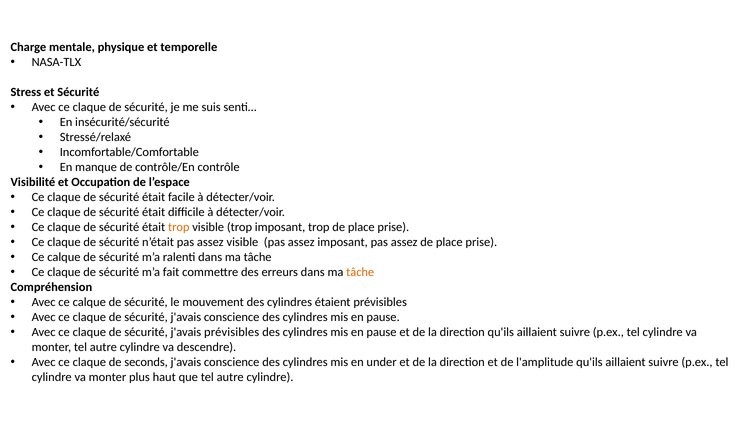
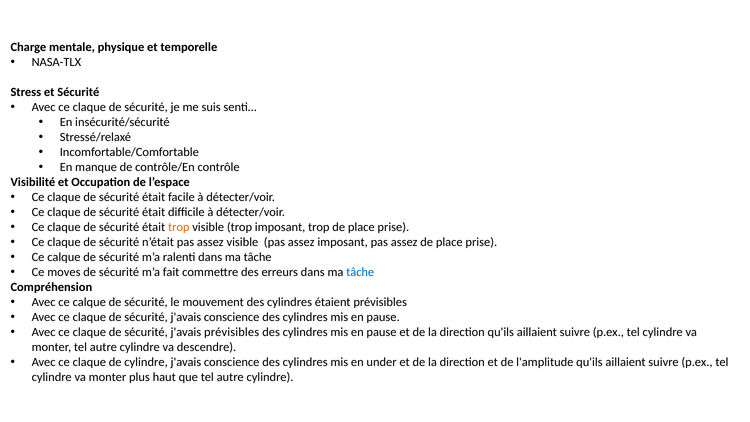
claque: claque -> moves (64, 272)
tâche colour: orange -> blue (360, 272)
de seconds: seconds -> cylindre (146, 362)
